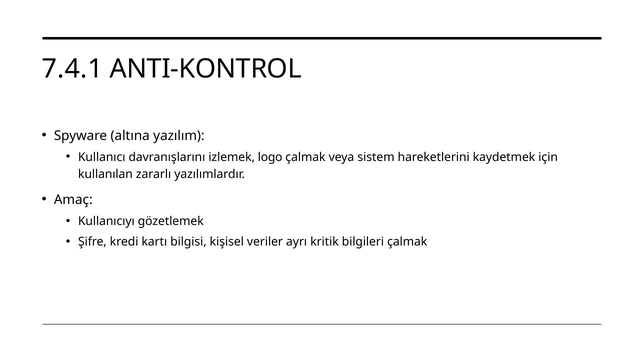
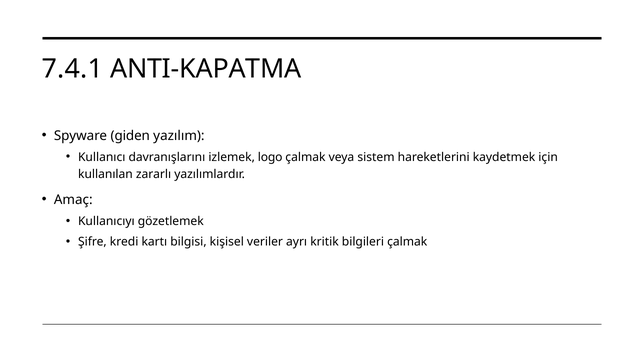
ANTI-KONTROL: ANTI-KONTROL -> ANTI-KAPATMA (206, 69)
altına: altına -> giden (130, 136)
